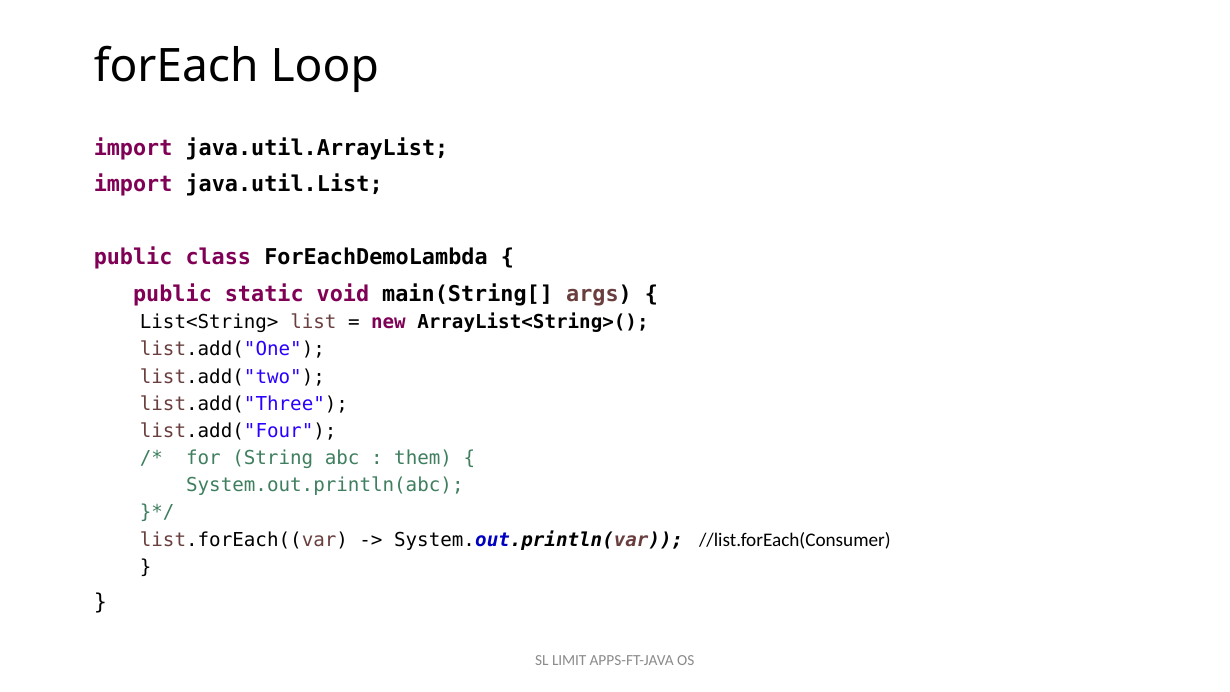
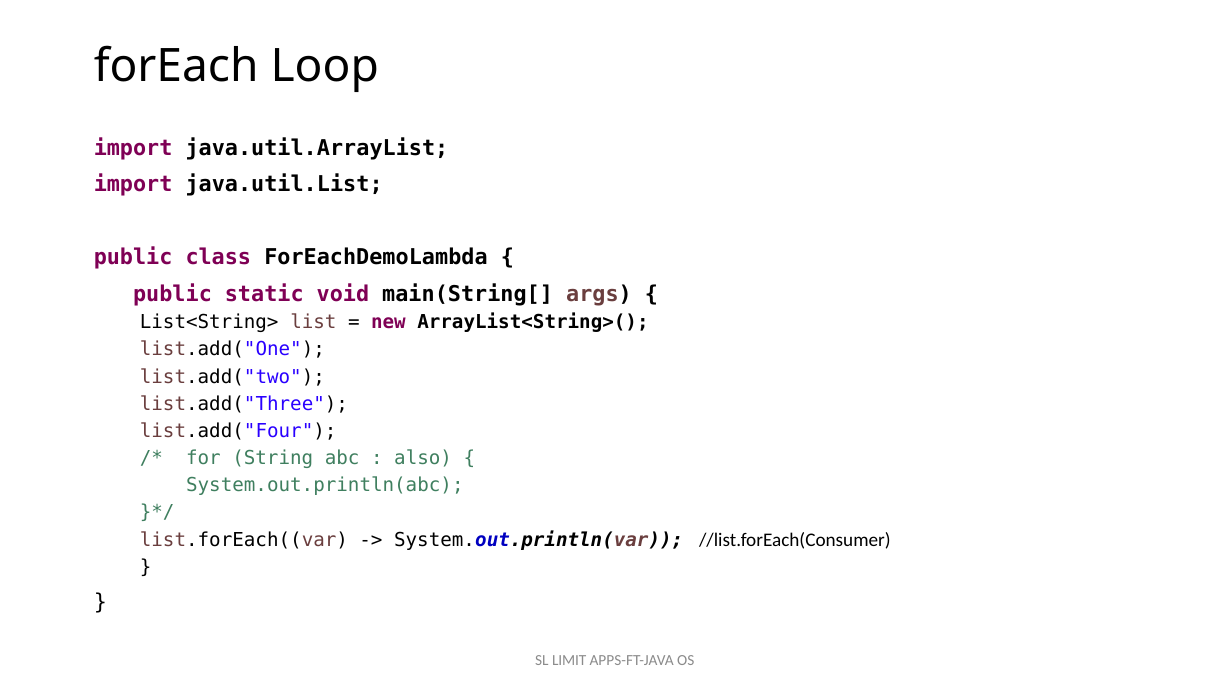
them: them -> also (423, 458)
